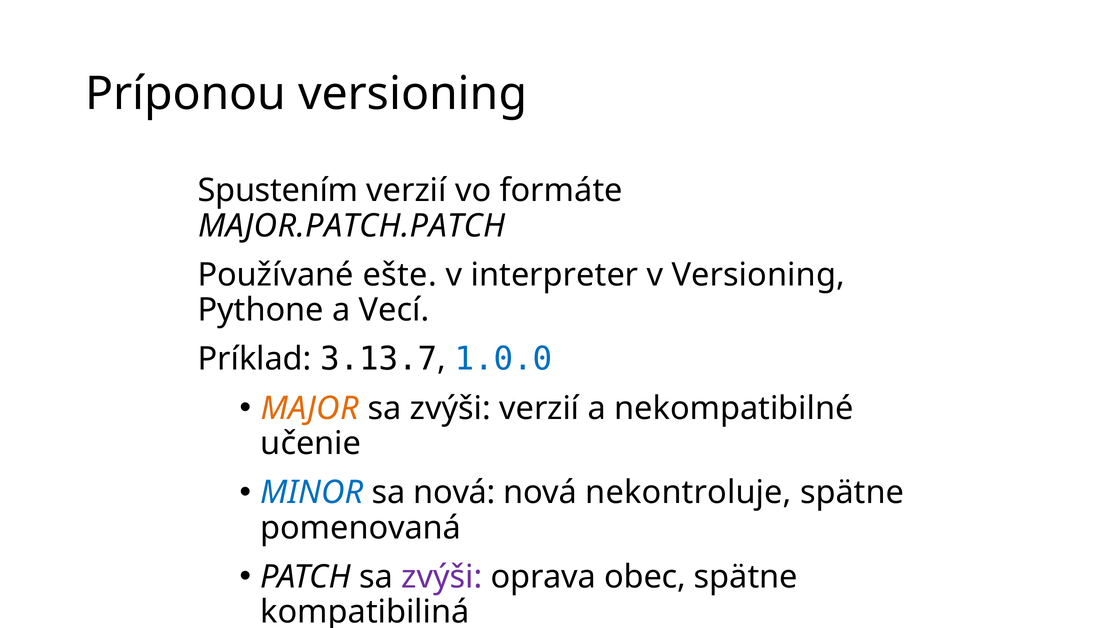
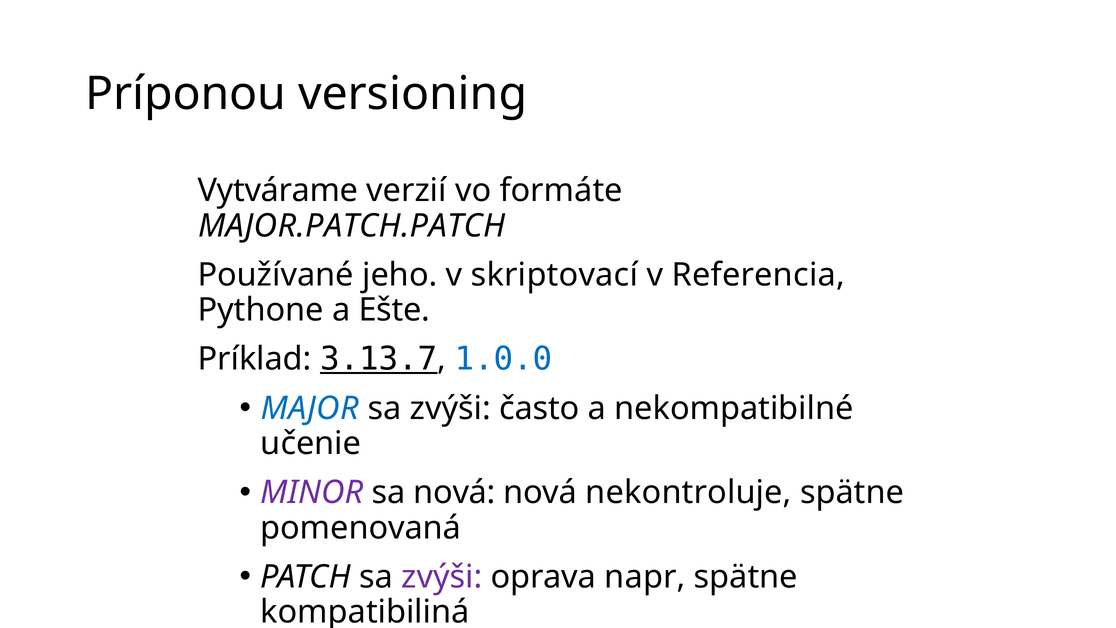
Spustením: Spustením -> Vytvárame (278, 191)
ešte: ešte -> jeho (400, 275)
interpreter: interpreter -> skriptovací (554, 275)
v Versioning: Versioning -> Referencia (758, 275)
Vecí: Vecí -> Ešte (394, 310)
3.13.7 underline: none -> present (379, 359)
MAJOR colour: orange -> blue (310, 408)
zvýši verzií: verzií -> často (539, 408)
MINOR colour: blue -> purple (312, 492)
obec: obec -> napr (645, 577)
